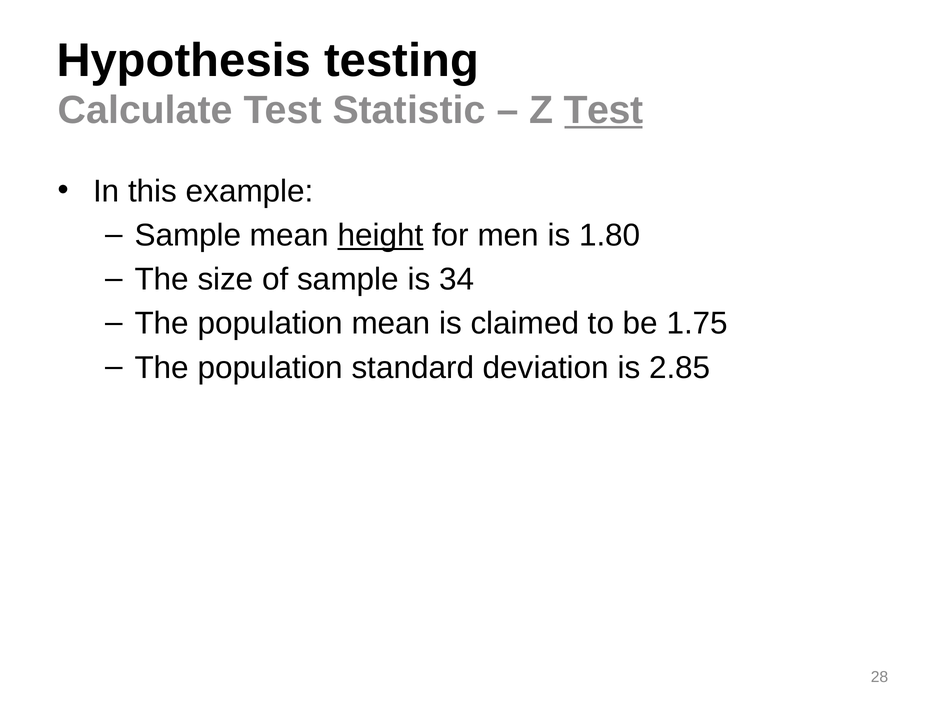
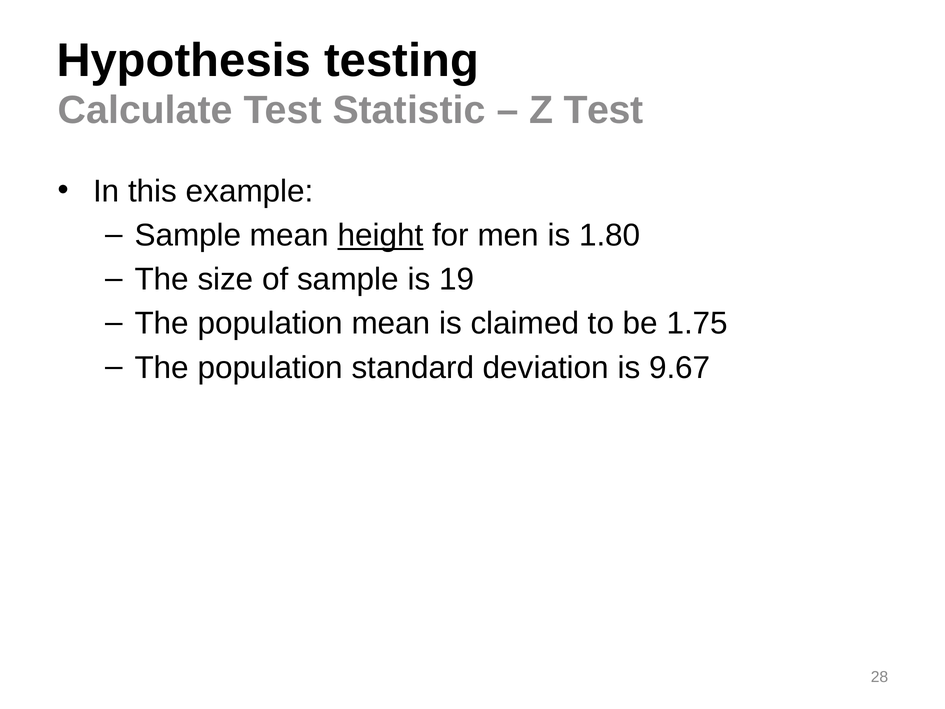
Test underline: present -> none (604, 110)
34: 34 -> 19 (457, 279)
2.85: 2.85 -> 9.67 (680, 368)
